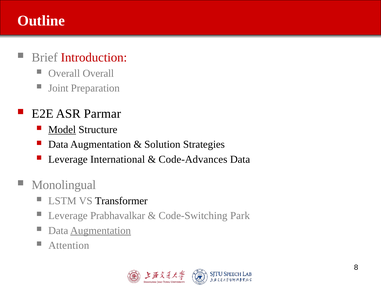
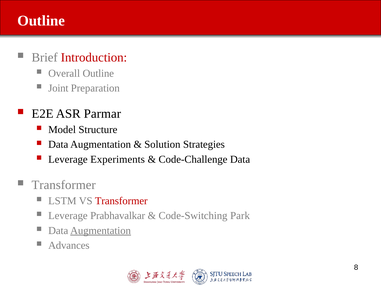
Overall Overall: Overall -> Outline (98, 73)
Model underline: present -> none (62, 130)
International: International -> Experiments (118, 159)
Code-Advances: Code-Advances -> Code-Challenge (193, 159)
Monolingual: Monolingual -> Transformer (64, 185)
Transformer colour: black -> red (121, 201)
Attention: Attention -> Advances (69, 245)
